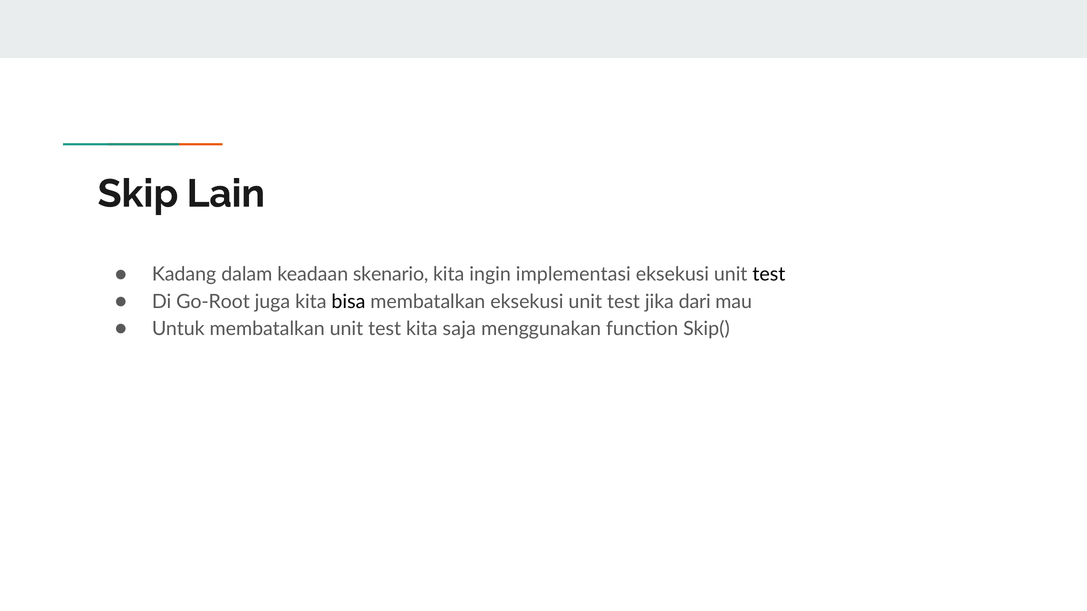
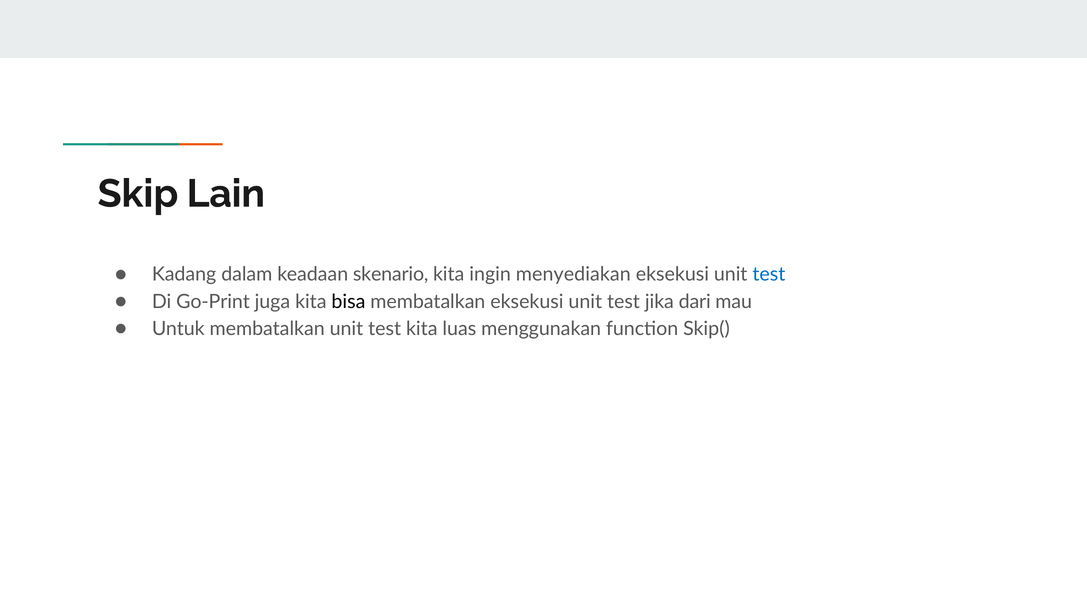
implementasi: implementasi -> menyediakan (573, 275)
test colour: black -> blue (769, 275)
Go-Root: Go-Root -> Go-Print (213, 302)
saja: saja -> luas (459, 329)
